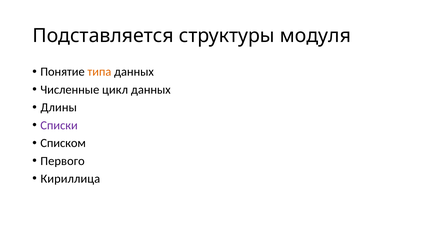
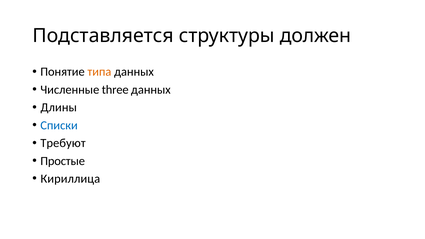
модуля: модуля -> должен (315, 36)
цикл: цикл -> three (115, 90)
Списки colour: purple -> blue (59, 125)
Списком: Списком -> Требуют (63, 143)
Первого: Первого -> Простые (63, 161)
